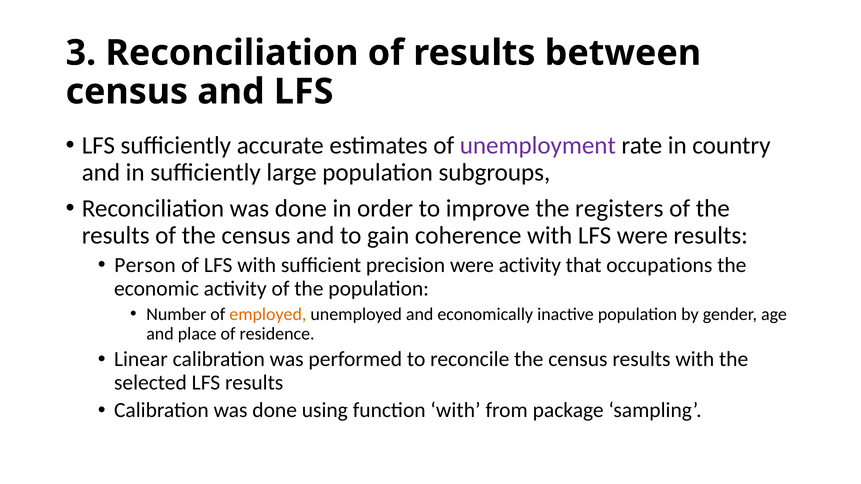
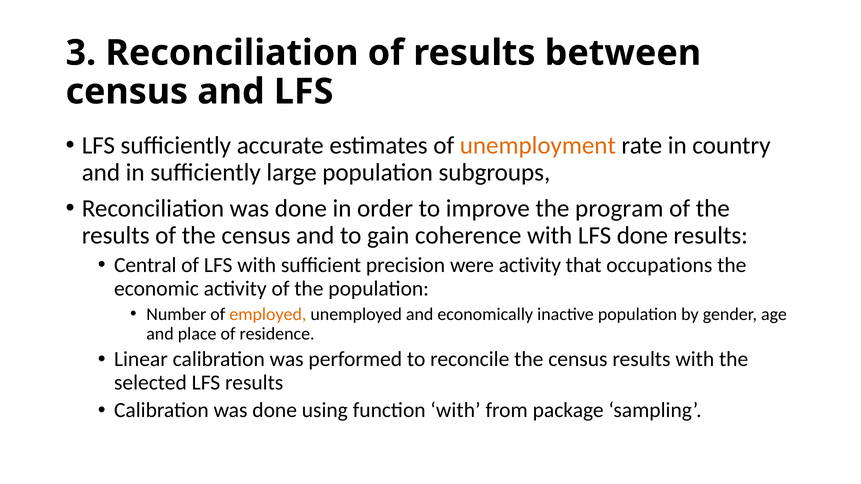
unemployment colour: purple -> orange (538, 146)
registers: registers -> program (619, 209)
LFS were: were -> done (642, 236)
Person: Person -> Central (145, 265)
